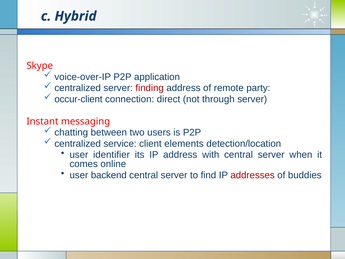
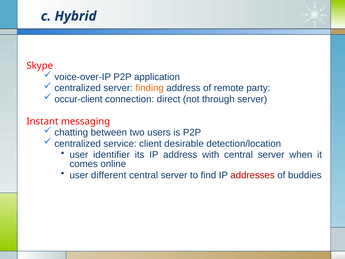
finding colour: red -> orange (150, 88)
elements: elements -> desirable (184, 144)
backend: backend -> different (109, 175)
